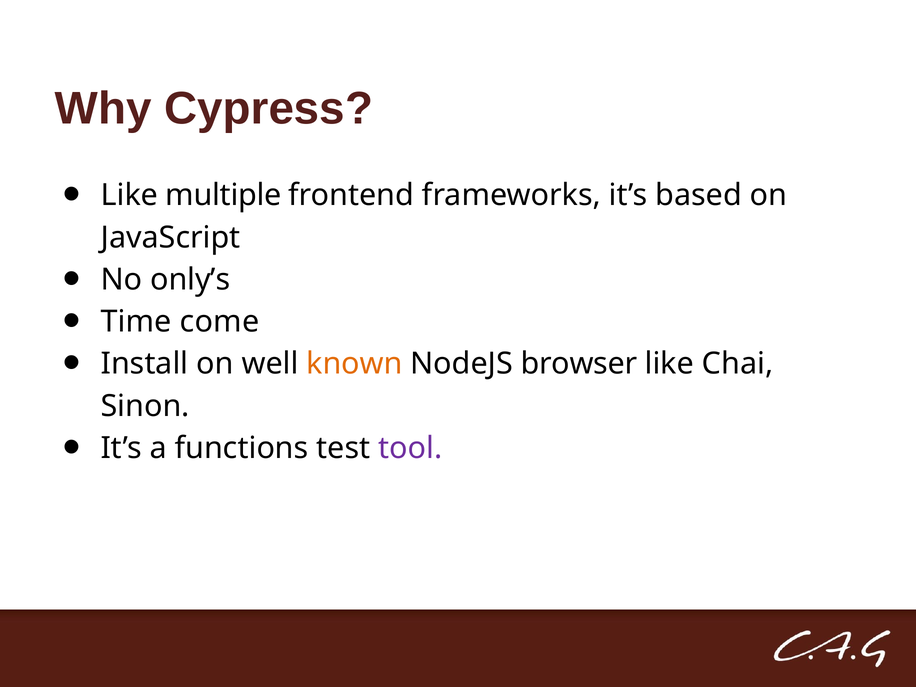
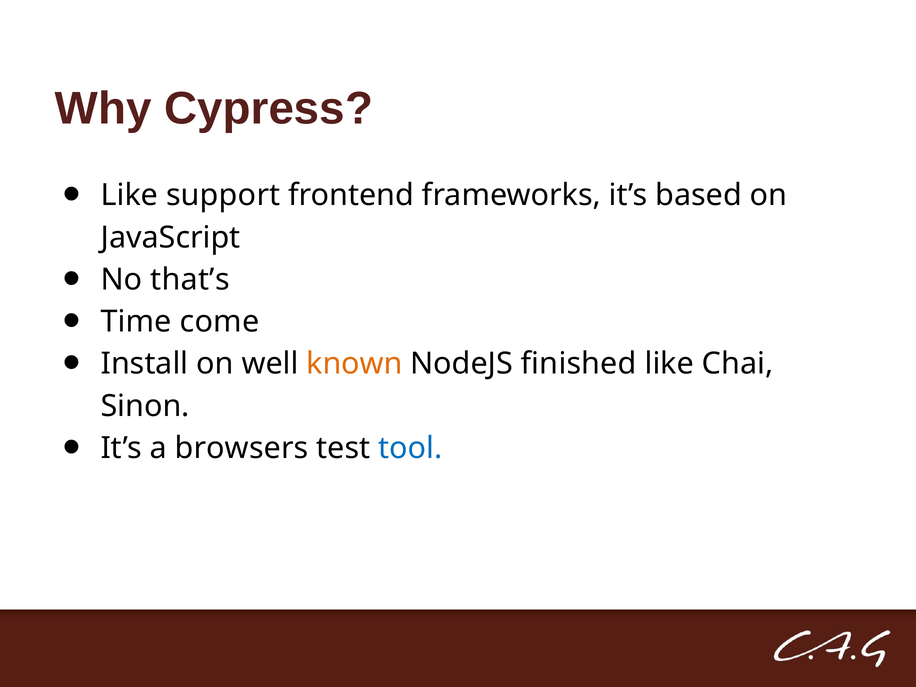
multiple: multiple -> support (223, 195)
only’s: only’s -> that’s (190, 280)
browser: browser -> finished (579, 364)
functions: functions -> browsers (242, 448)
tool colour: purple -> blue (410, 448)
